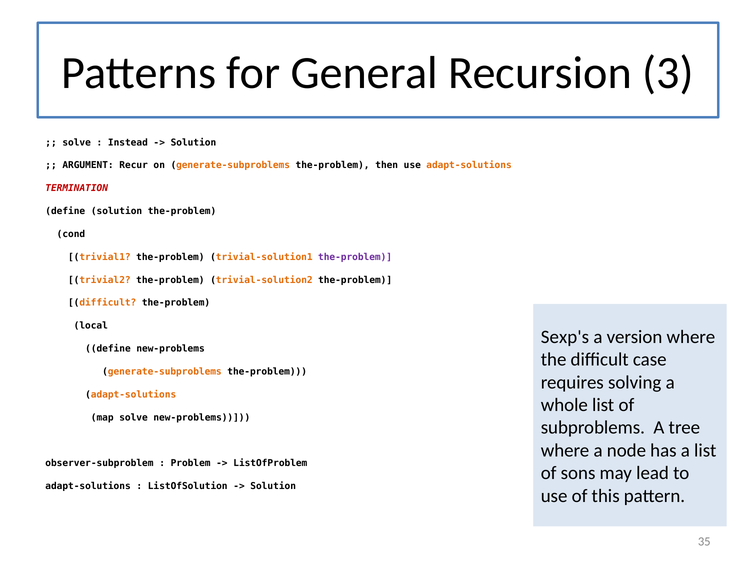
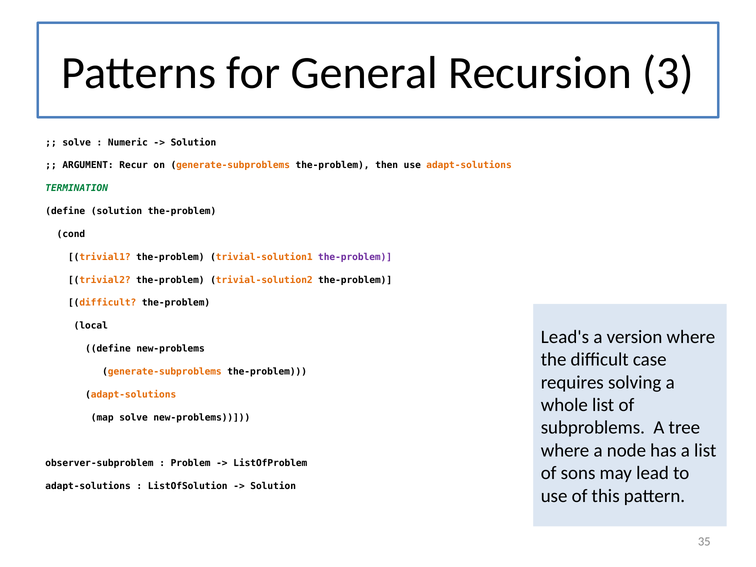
Instead: Instead -> Numeric (128, 142)
TERMINATION colour: red -> green (77, 188)
Sexp's: Sexp's -> Lead's (565, 337)
